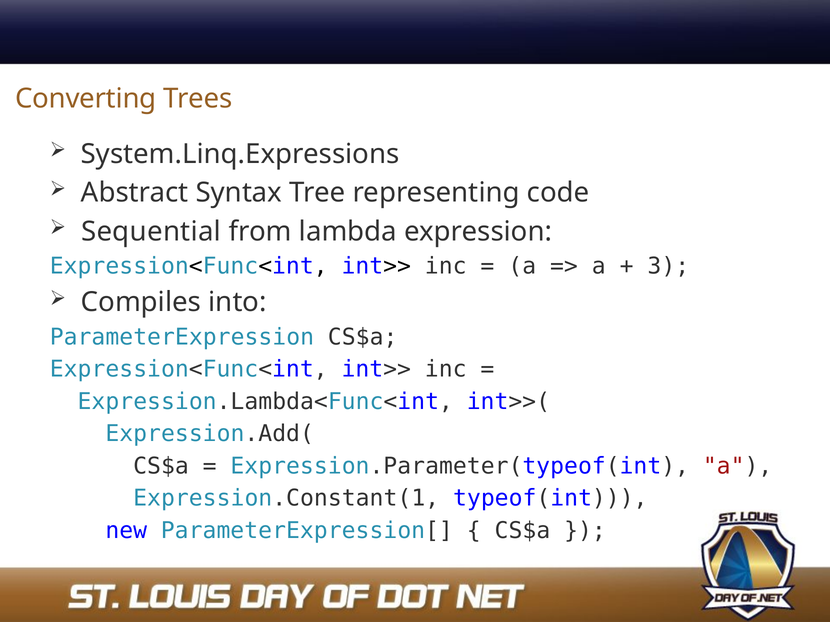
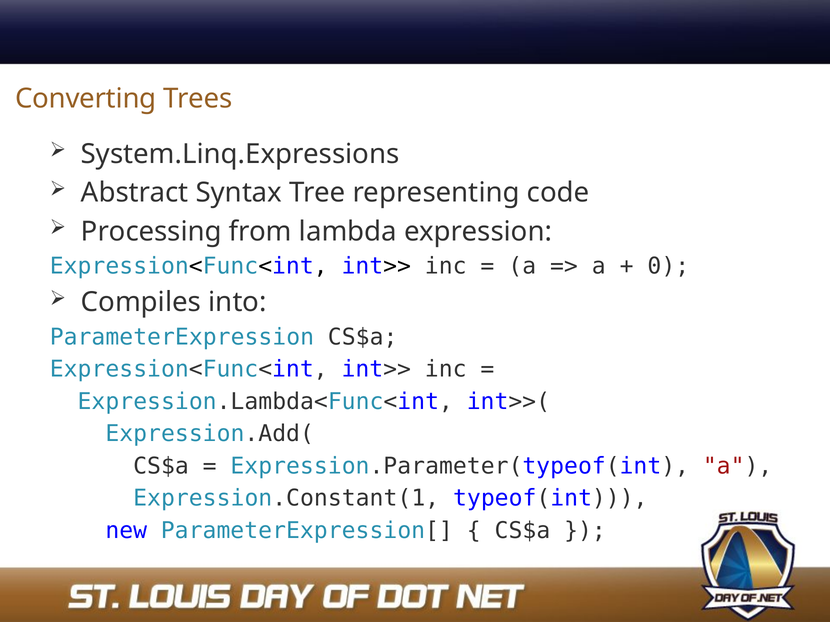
Sequential: Sequential -> Processing (151, 232)
3: 3 -> 0 (668, 266)
